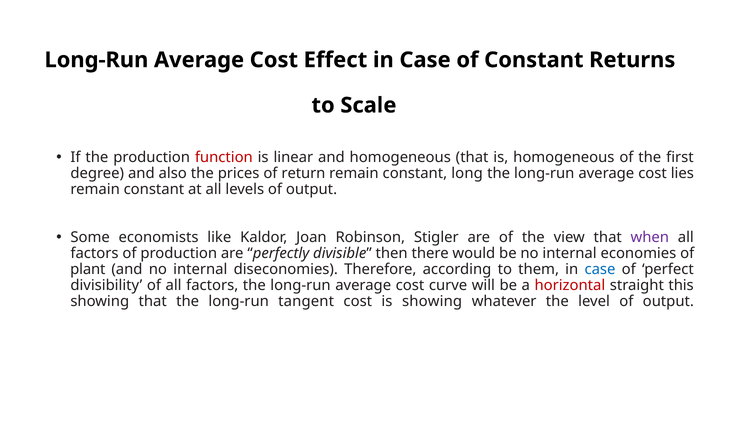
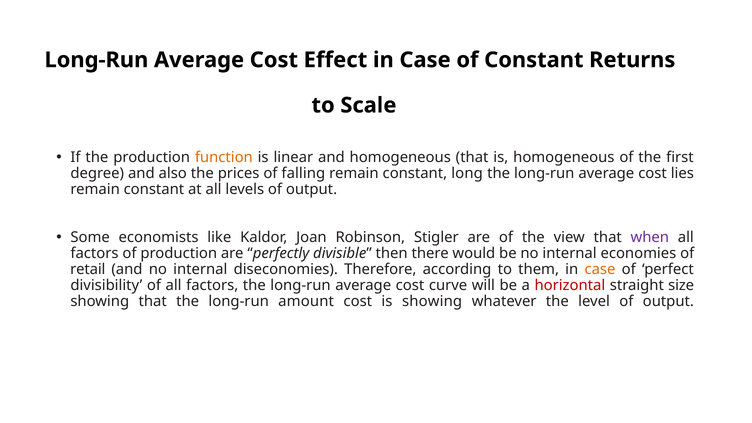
function colour: red -> orange (224, 157)
return: return -> falling (303, 173)
plant: plant -> retail (88, 269)
case colour: blue -> orange (600, 269)
this: this -> size (681, 285)
tangent: tangent -> amount (306, 301)
